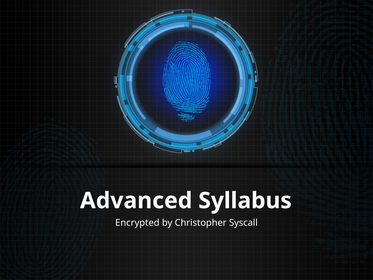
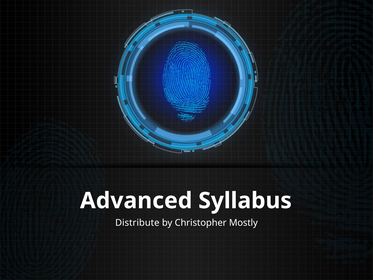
Encrypted: Encrypted -> Distribute (137, 223)
Syscall: Syscall -> Mostly (243, 223)
